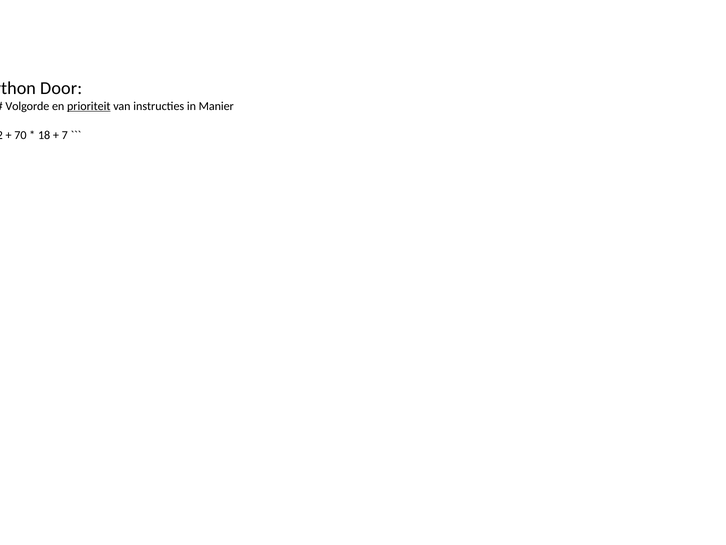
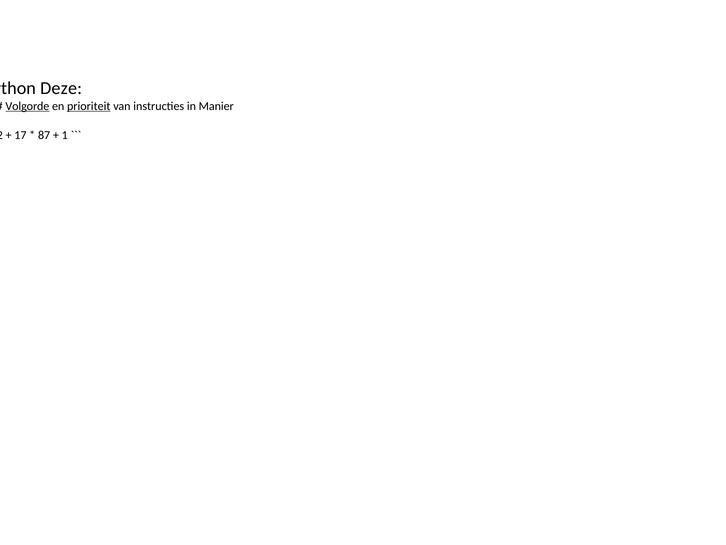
Door: Door -> Deze (61, 88)
Volgorde underline: none -> present (27, 106)
70: 70 -> 17 (20, 135)
18: 18 -> 87 (44, 135)
7: 7 -> 1 (65, 135)
